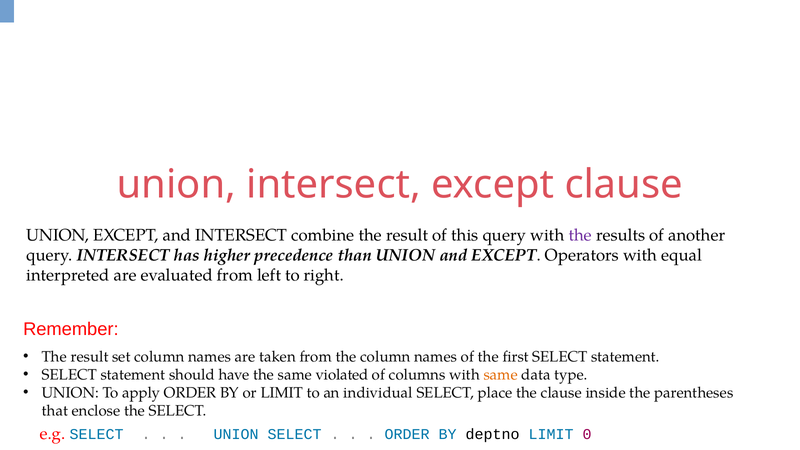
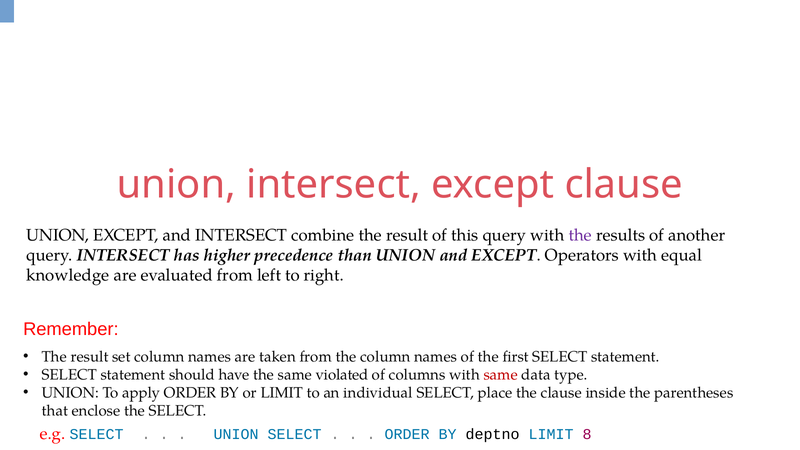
interpreted: interpreted -> knowledge (68, 275)
same colour: orange -> red (501, 375)
0: 0 -> 8 (587, 434)
